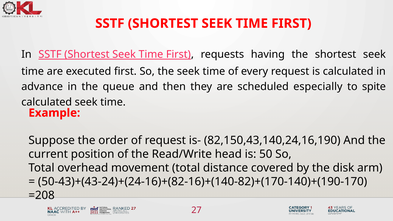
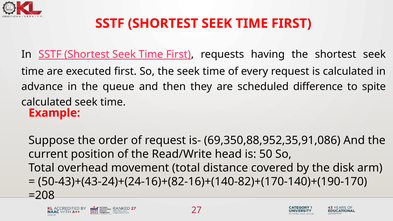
especially: especially -> difference (318, 87)
82,150,43,140,24,16,190: 82,150,43,140,24,16,190 -> 69,350,88,952,35,91,086 (272, 140)
